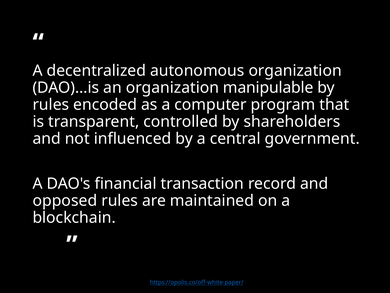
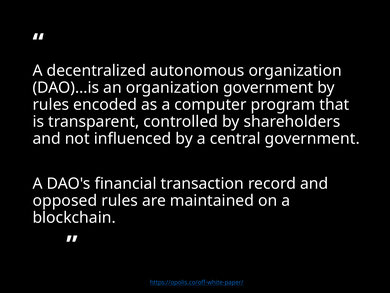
organization manipulable: manipulable -> government (268, 88)
